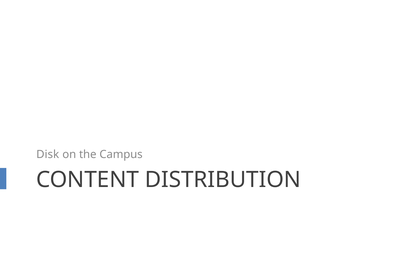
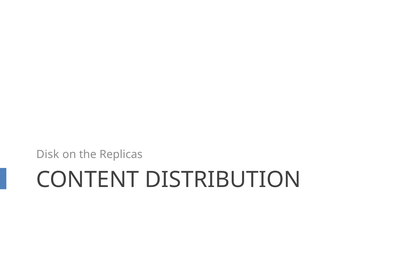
Campus: Campus -> Replicas (121, 155)
